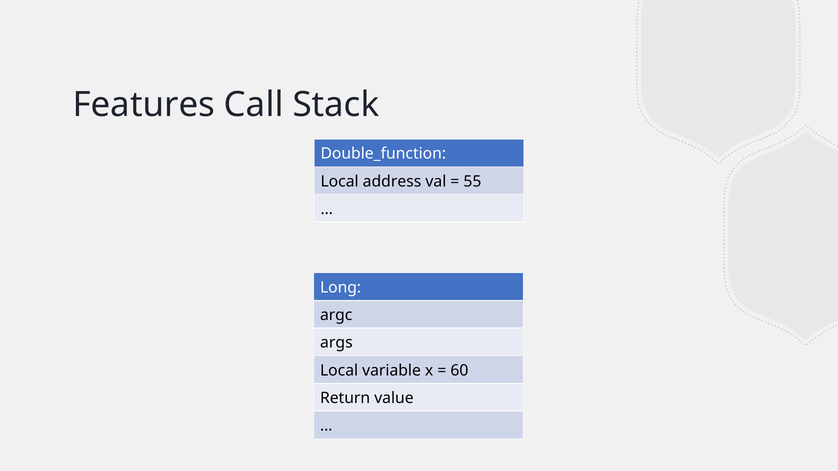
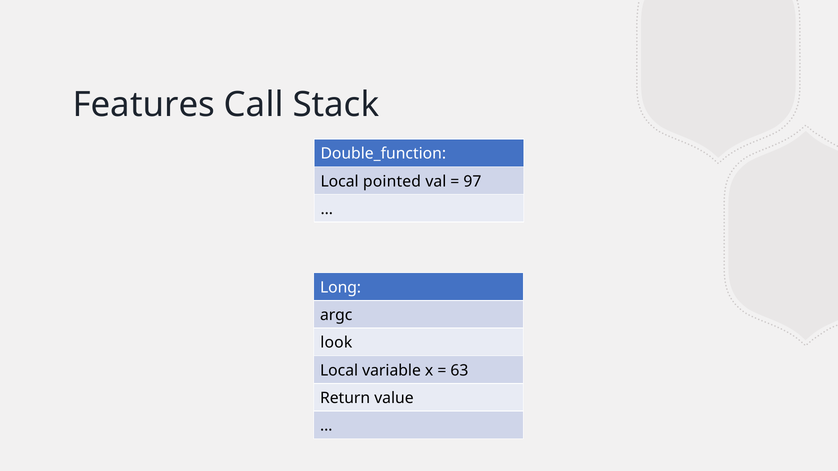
address: address -> pointed (392, 182)
55: 55 -> 97 (472, 182)
args: args -> look (336, 343)
60: 60 -> 63 (459, 371)
